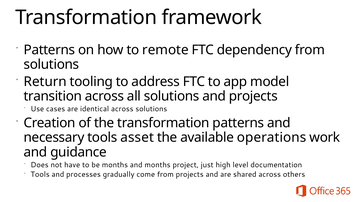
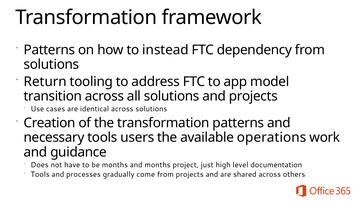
remote: remote -> instead (165, 50)
asset: asset -> users (137, 138)
